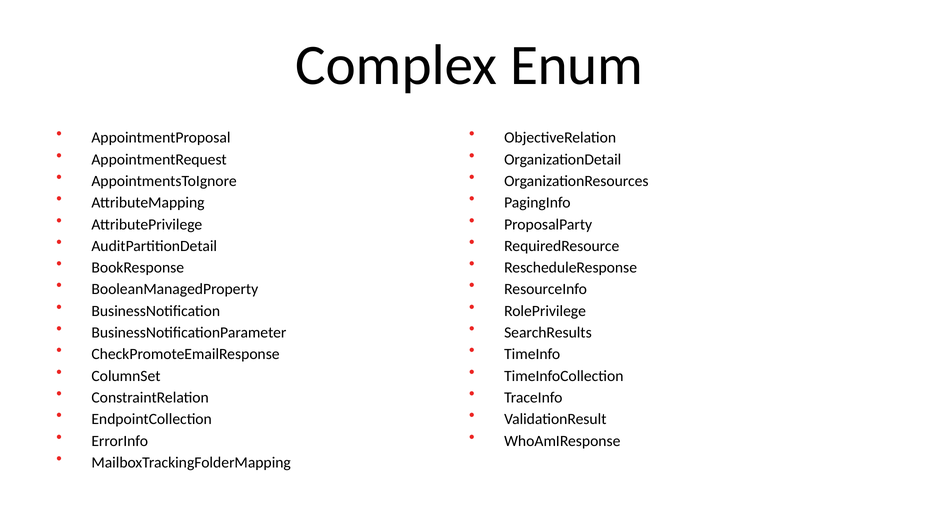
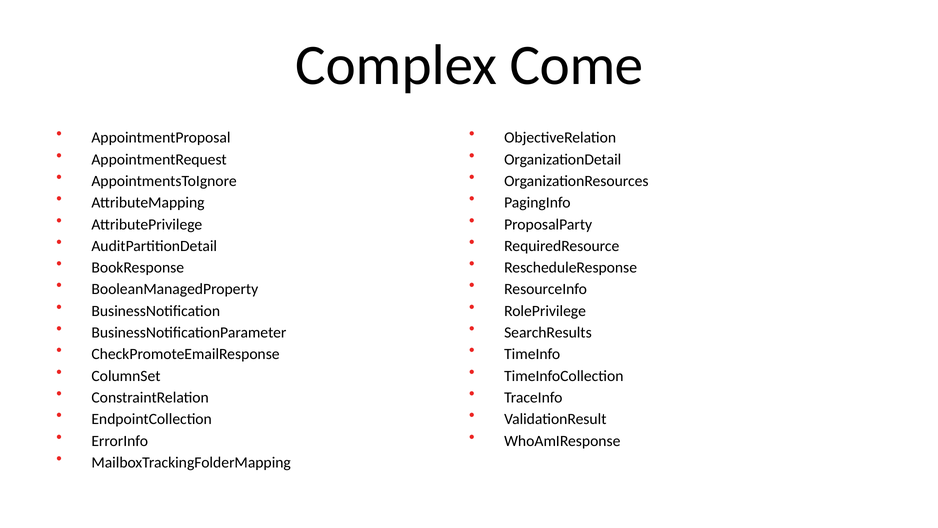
Enum: Enum -> Come (577, 65)
